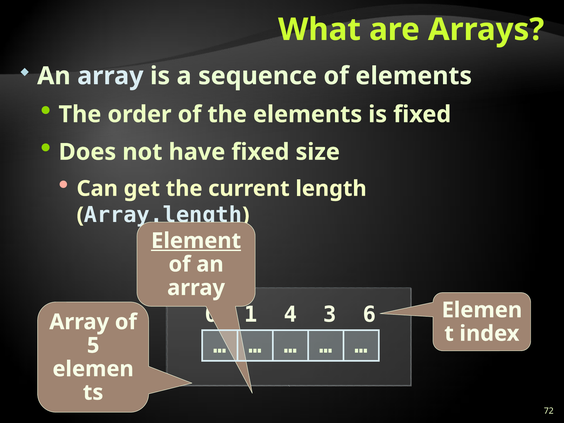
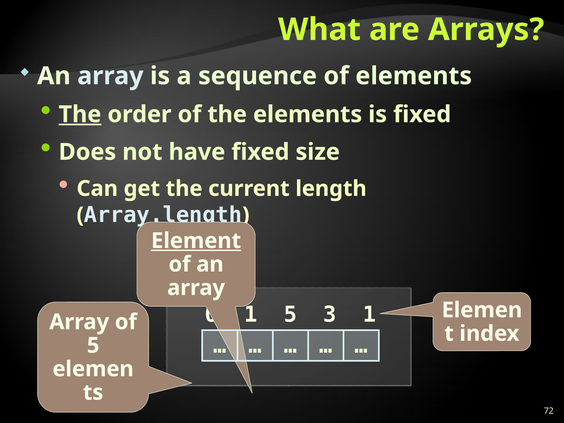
The underline: none -> present (80, 114)
4: 4 -> 5 (290, 315)
3 6: 6 -> 1 (369, 315)
